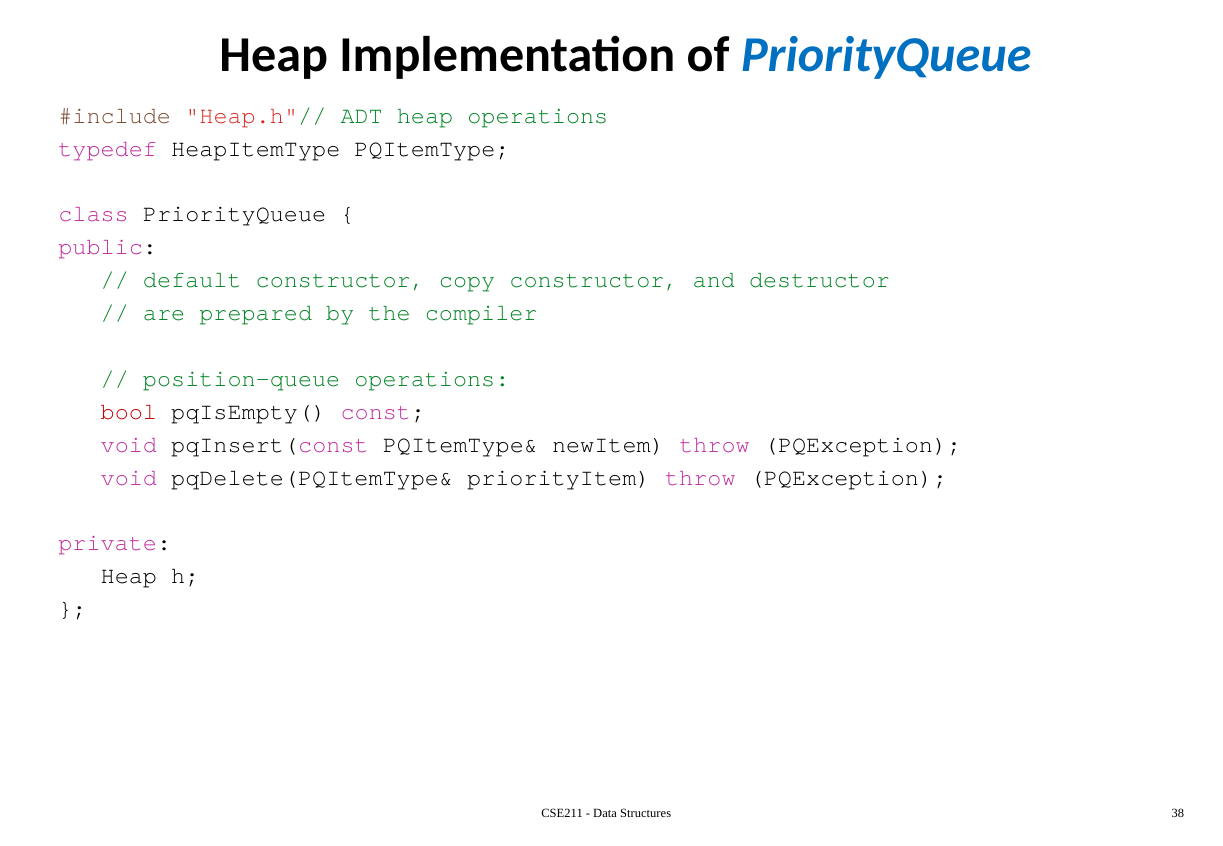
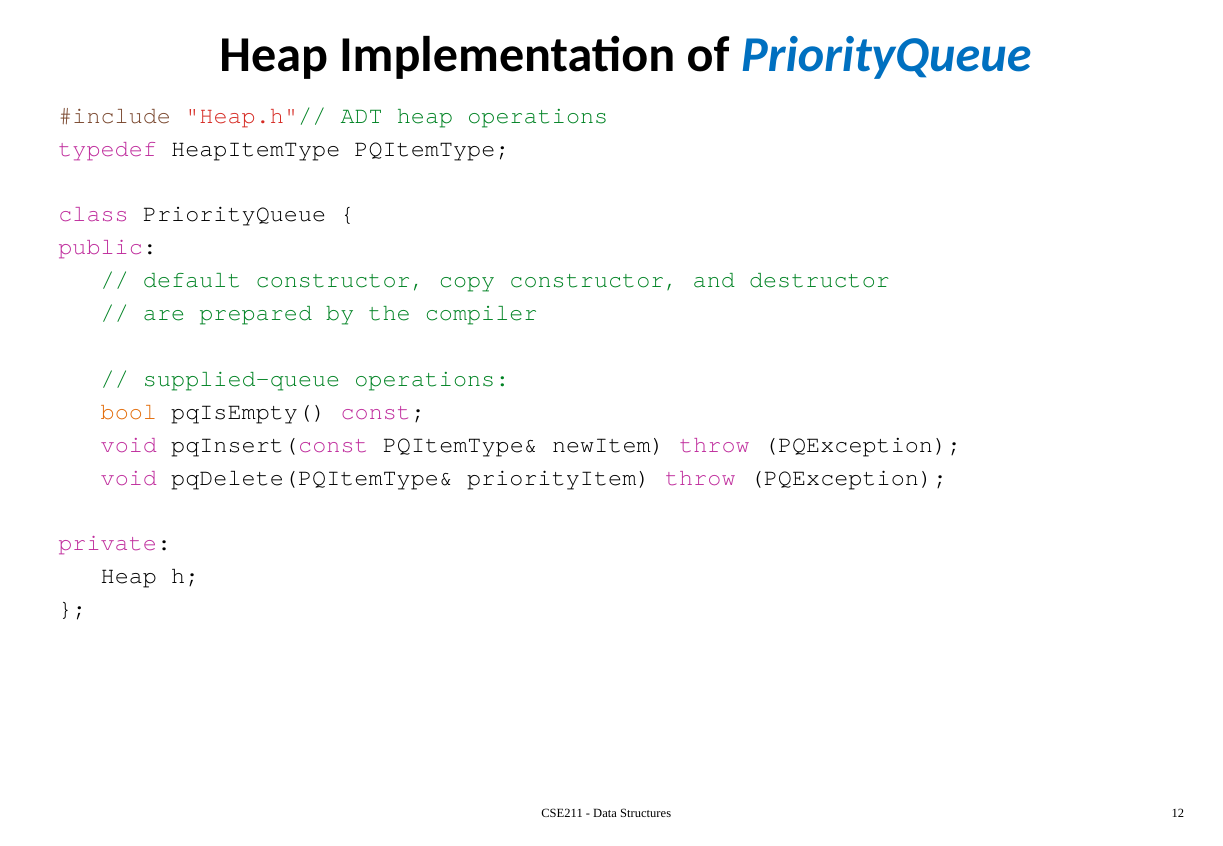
position-queue: position-queue -> supplied-queue (242, 379)
bool colour: red -> orange (129, 412)
38: 38 -> 12 (1178, 814)
